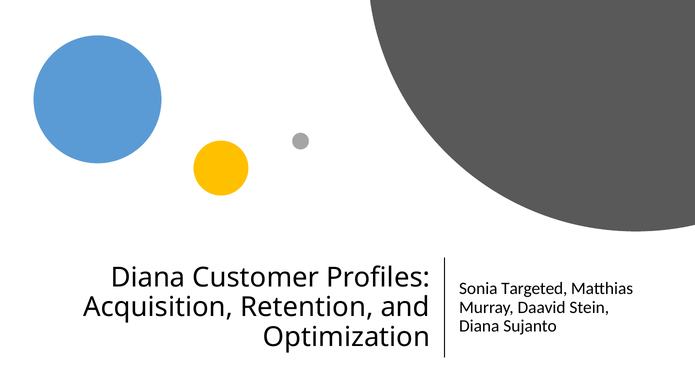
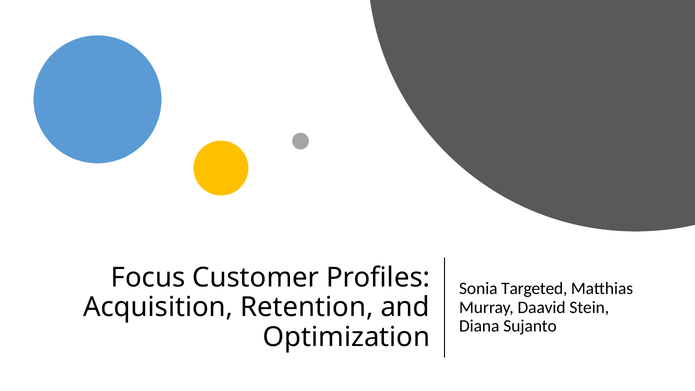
Diana: Diana -> Focus (148, 278)
